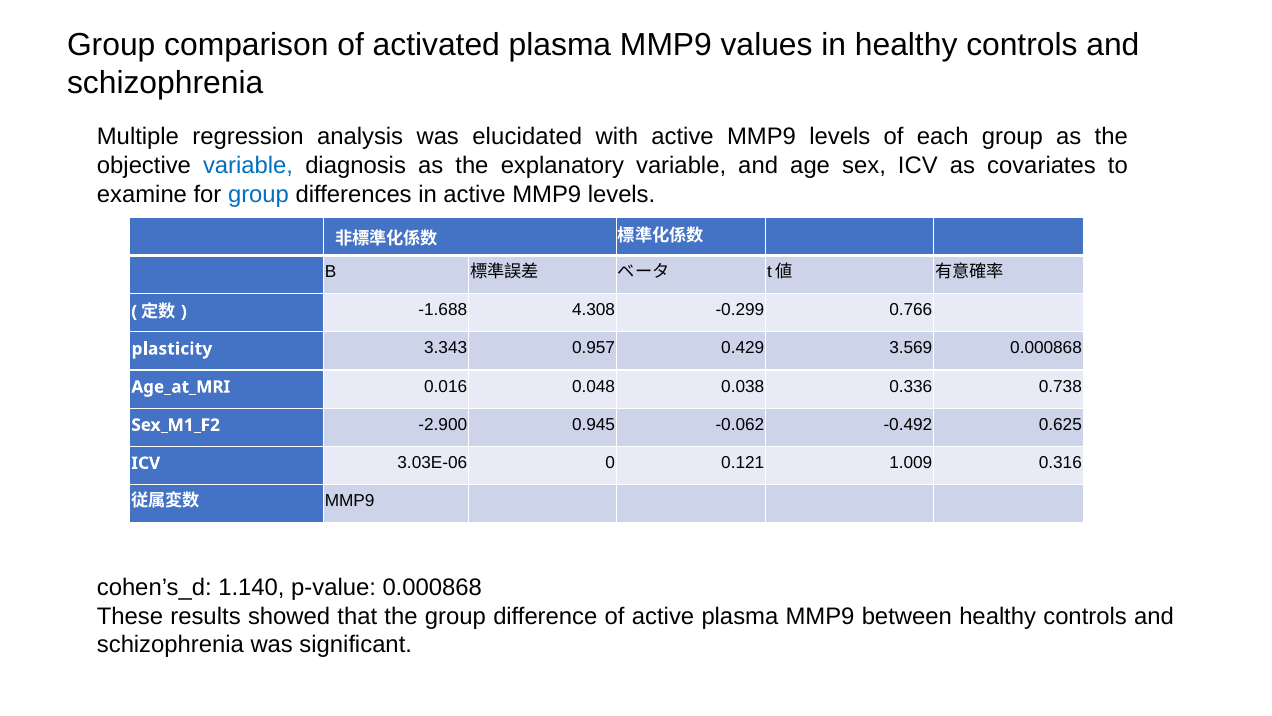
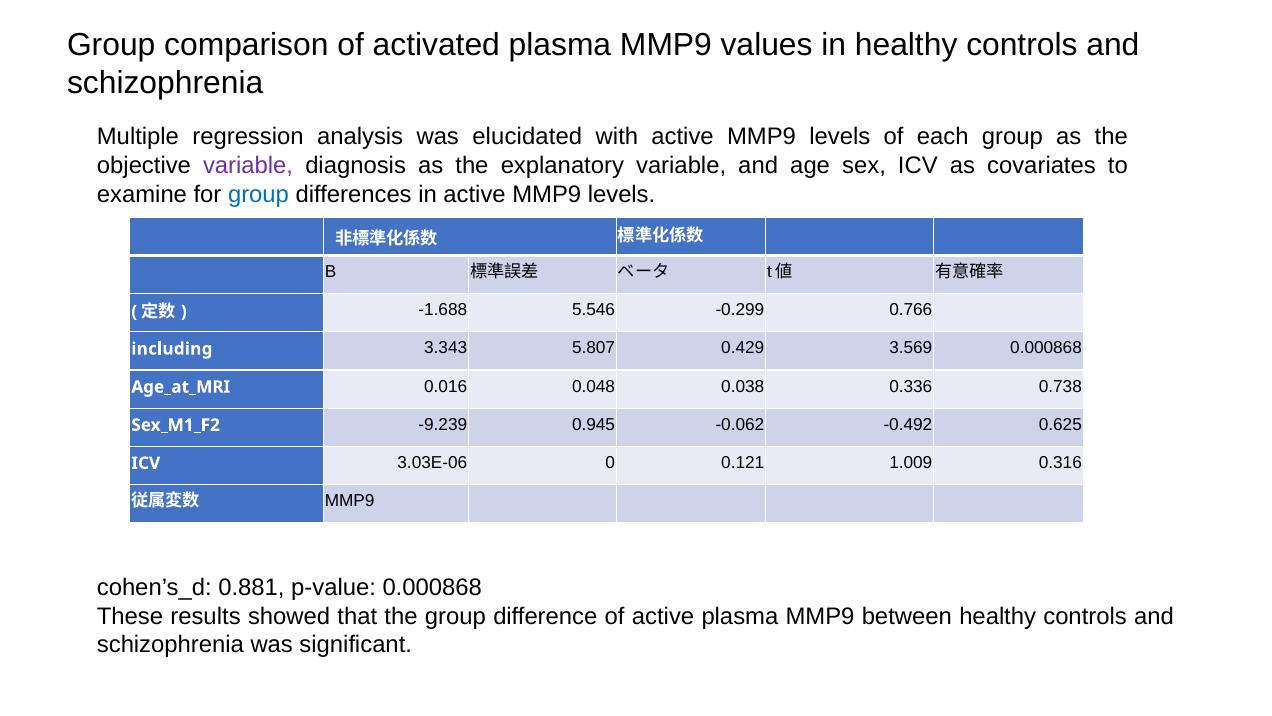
variable colour: blue -> purple (248, 166)
4.308: 4.308 -> 5.546 (594, 310)
plasticity: plasticity -> including (172, 349)
0.957: 0.957 -> 5.807 (594, 348)
-2.900: -2.900 -> -9.239 (443, 424)
1.140: 1.140 -> 0.881 (251, 587)
